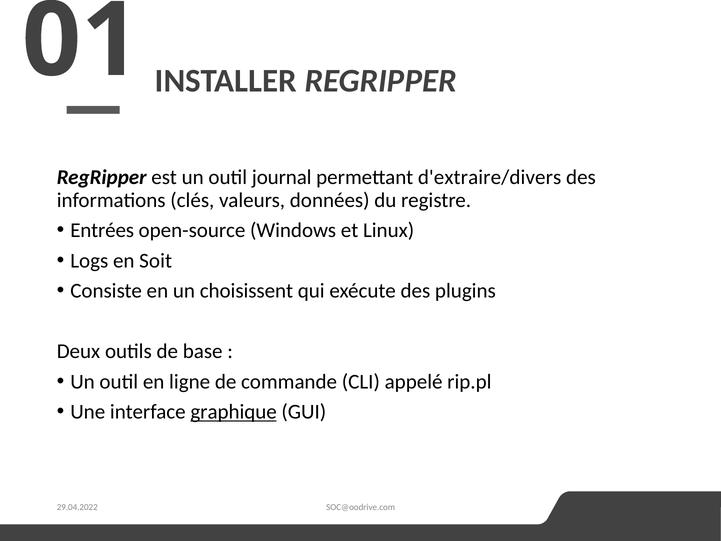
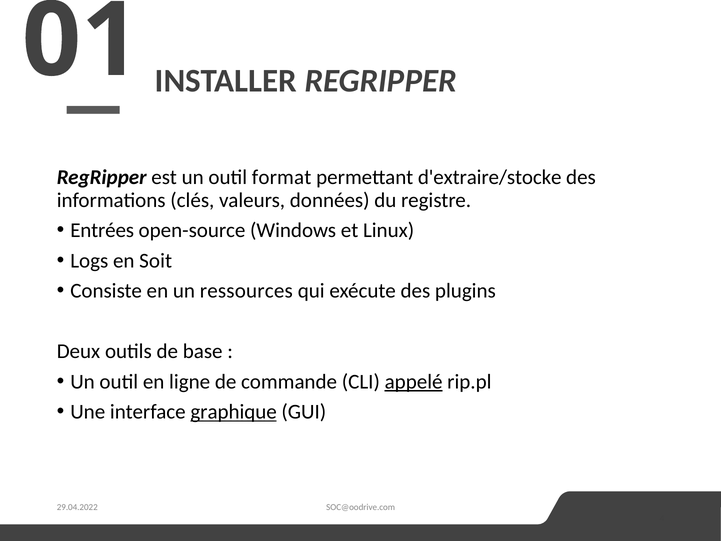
journal: journal -> format (282, 177)
d'extraire/divers: d'extraire/divers -> d'extraire/stocke (490, 177)
choisissent: choisissent -> ressources (246, 291)
appelé underline: none -> present (414, 381)
